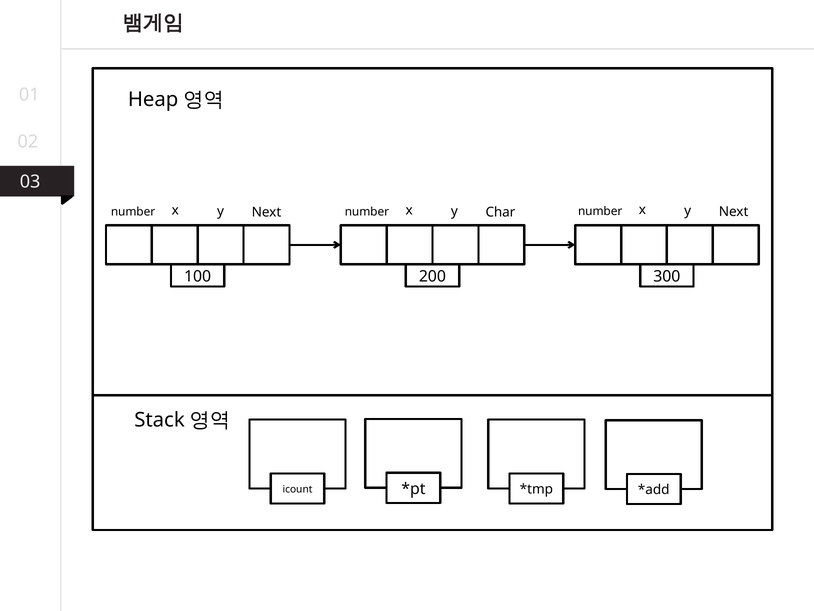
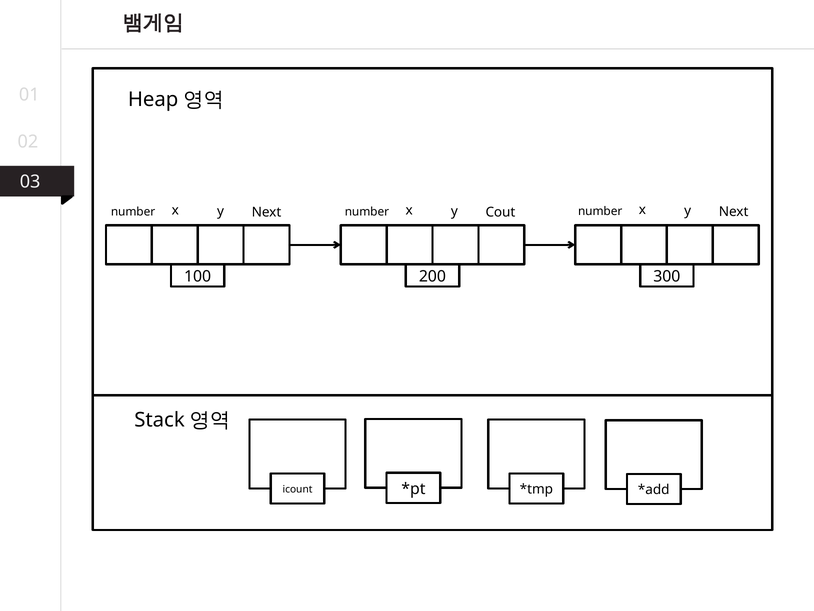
Char: Char -> Cout (500, 212)
